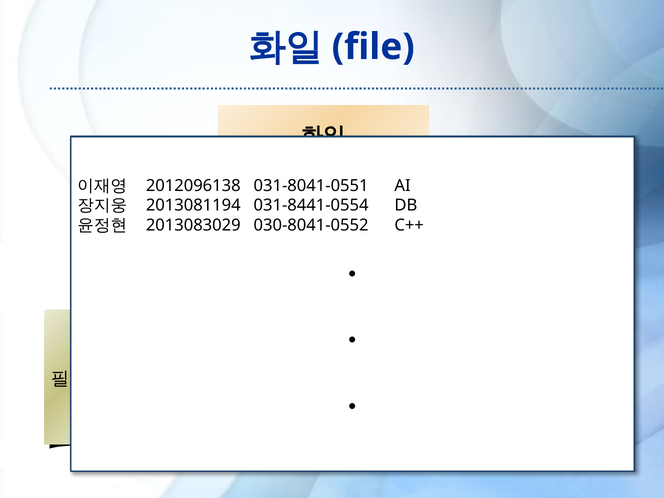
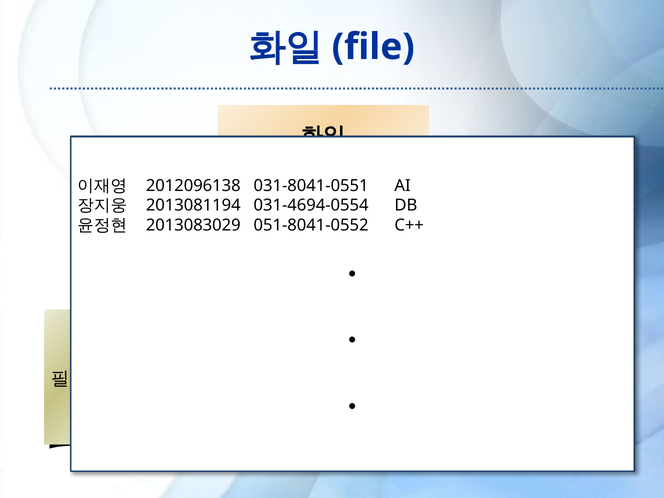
031-8441-0554: 031-8441-0554 -> 031-4694-0554 (311, 205)
030-8041-0552: 030-8041-0552 -> 051-8041-0552 (311, 225)
